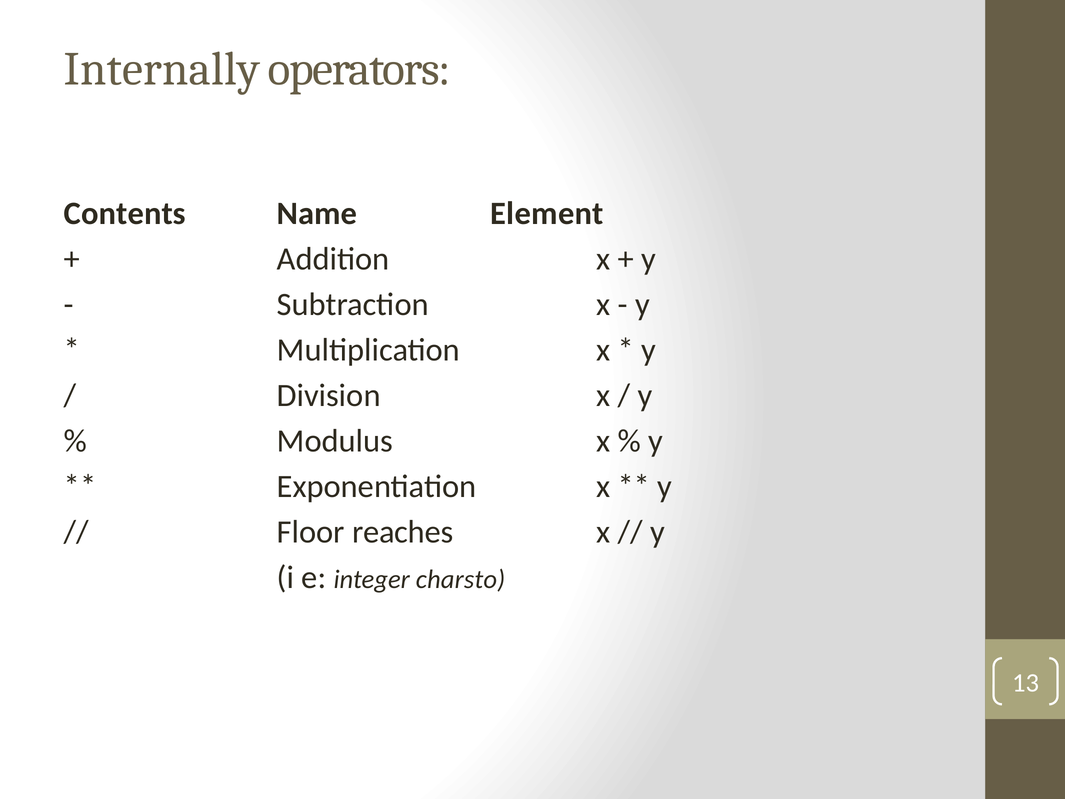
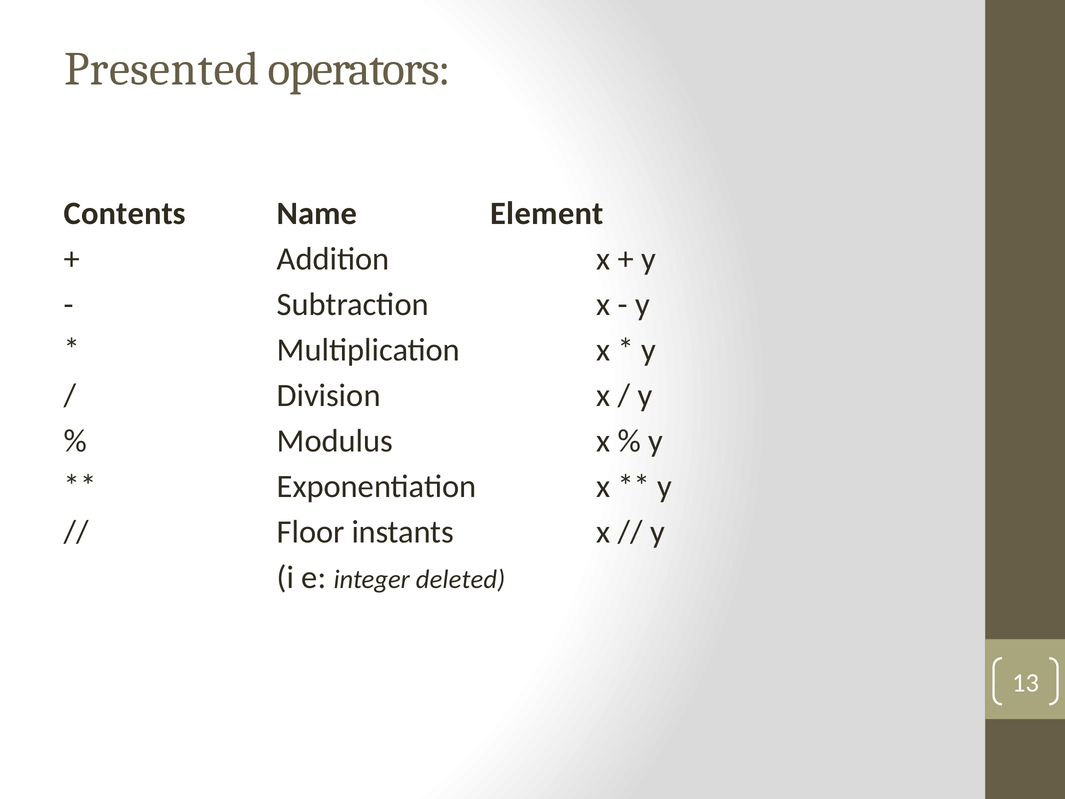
Internally: Internally -> Presented (162, 69)
reaches: reaches -> instants (403, 532)
charsto: charsto -> deleted (461, 579)
